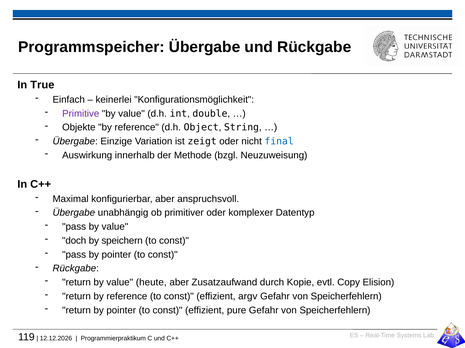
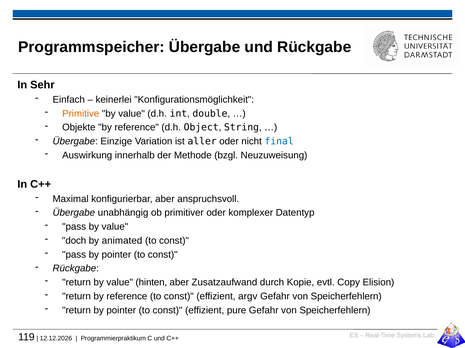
True: True -> Sehr (42, 85)
Primitive colour: purple -> orange (81, 114)
zeigt: zeigt -> aller (202, 142)
speichern: speichern -> animated (122, 241)
heute: heute -> hinten (151, 283)
